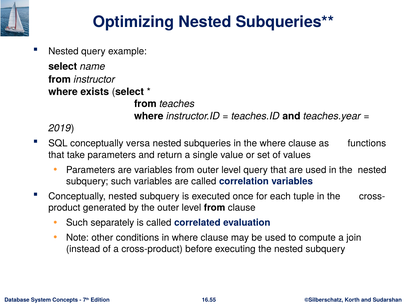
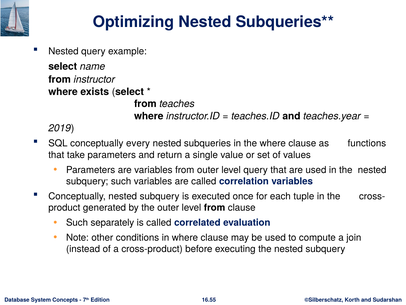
versa: versa -> every (138, 143)
